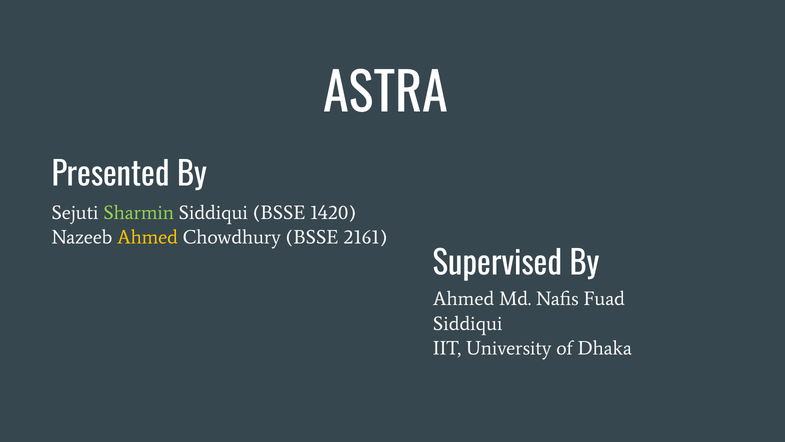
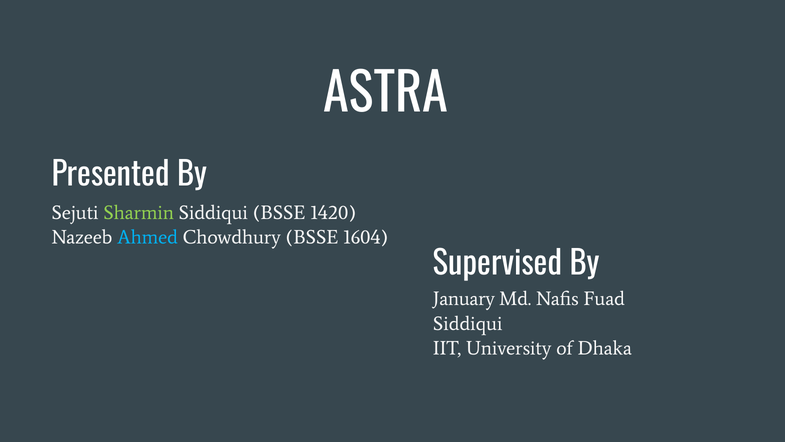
Ahmed colour: yellow -> light blue (148, 237)
2161: 2161 -> 1604 (366, 237)
Ahmed: Ahmed -> January (464, 299)
